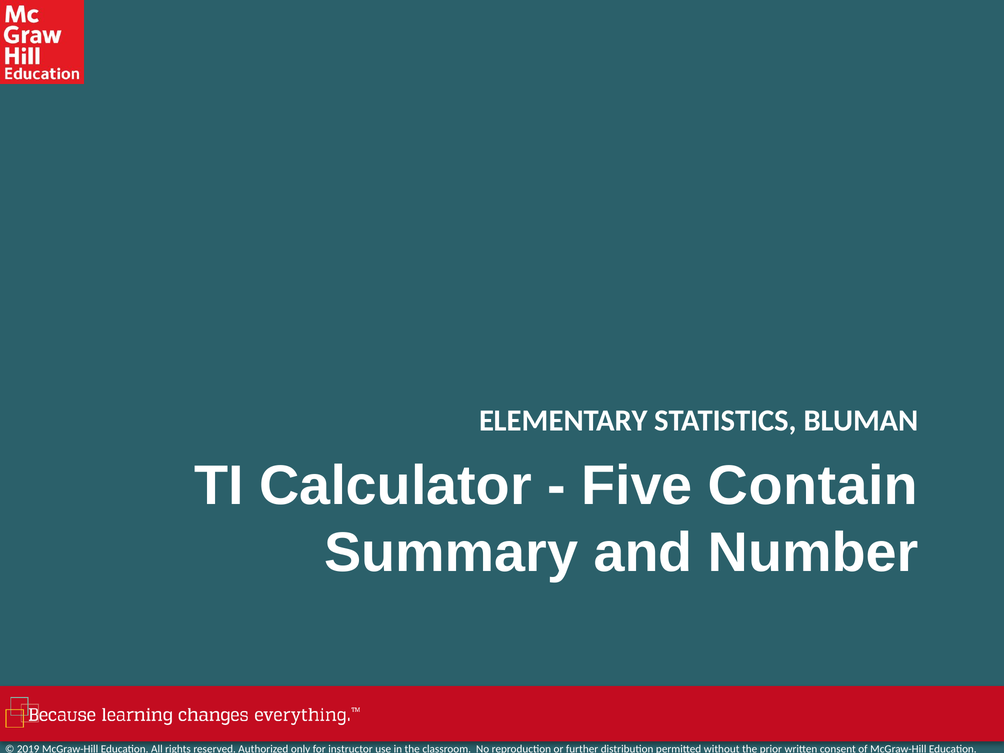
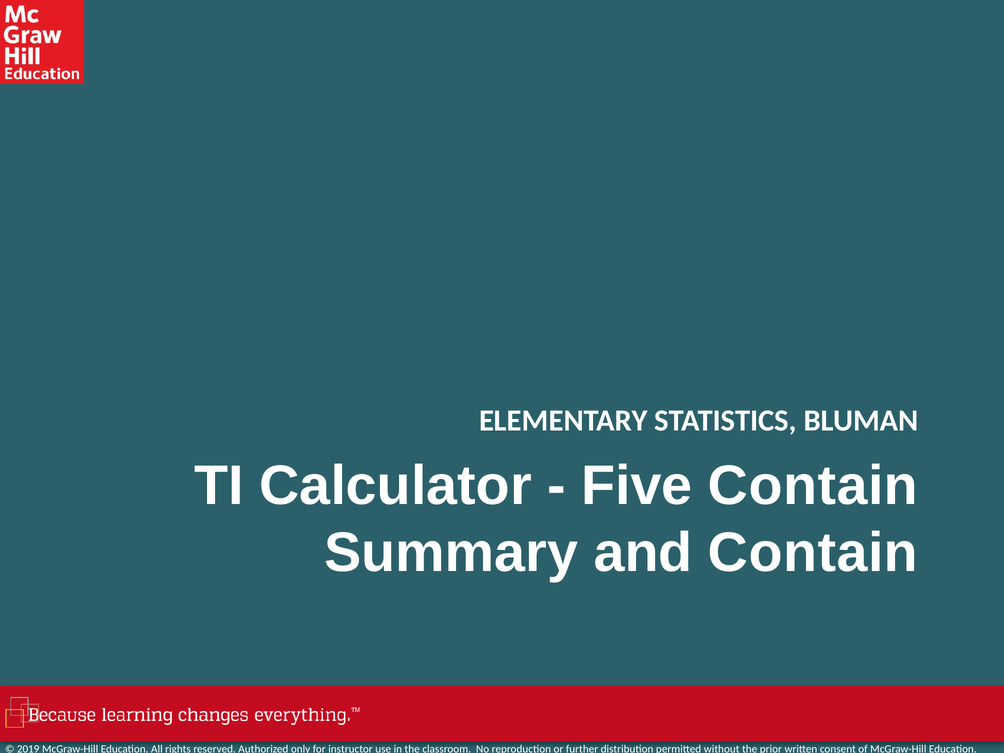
and Number: Number -> Contain (813, 553)
